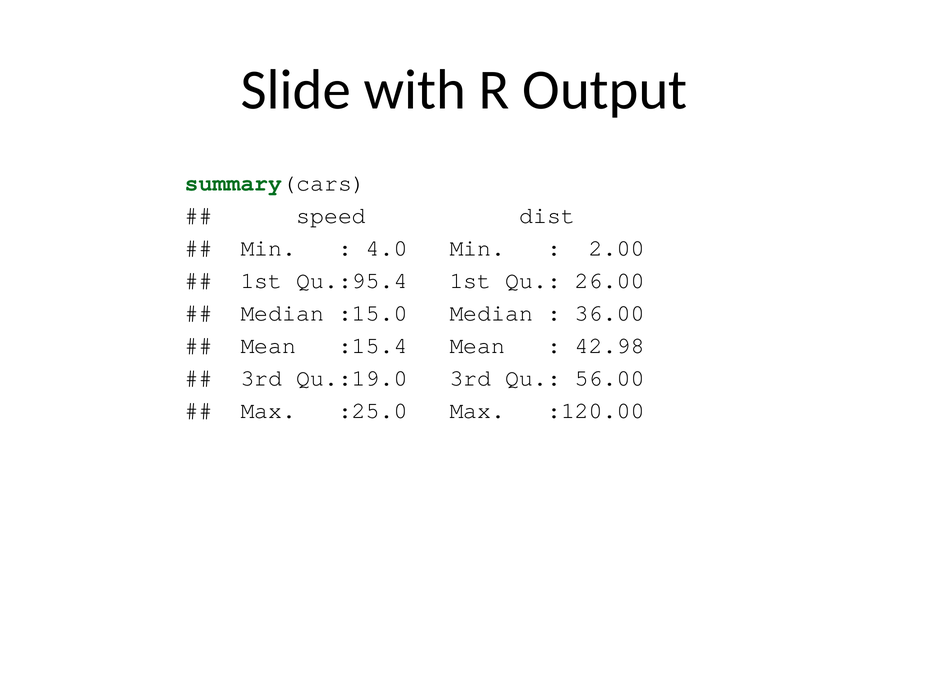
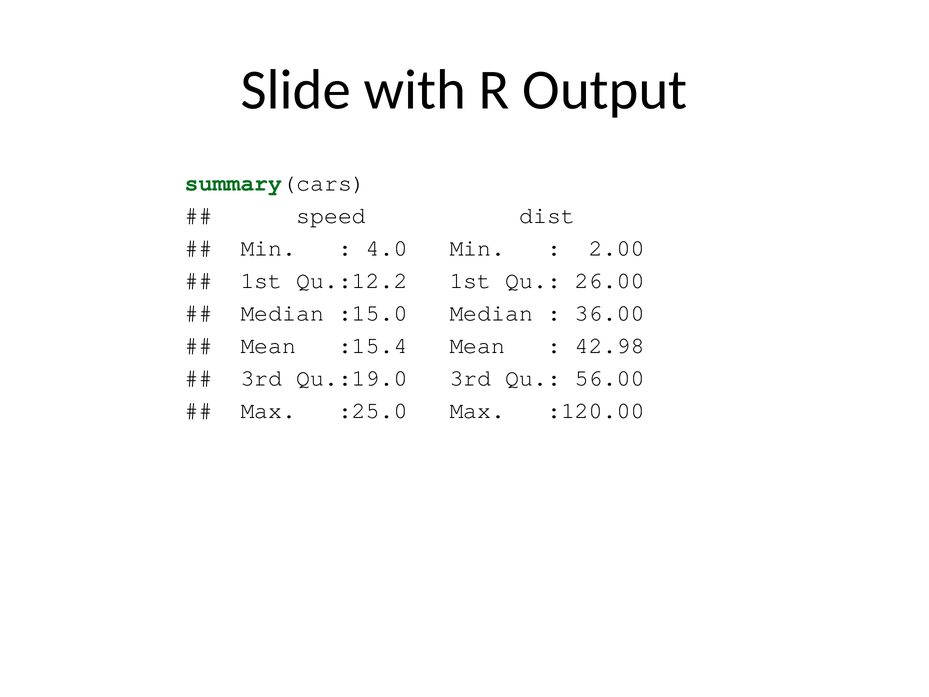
Qu.:95.4: Qu.:95.4 -> Qu.:12.2 (352, 280)
